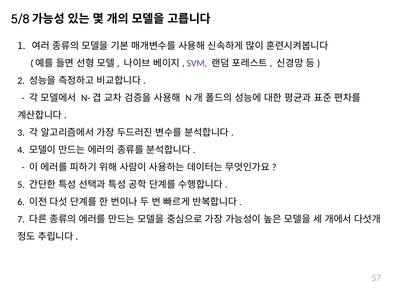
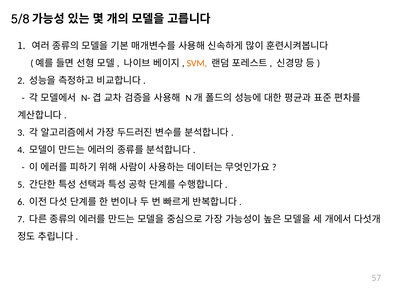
SVM colour: purple -> orange (197, 63)
